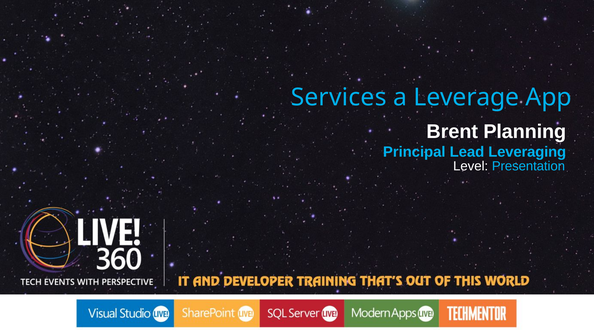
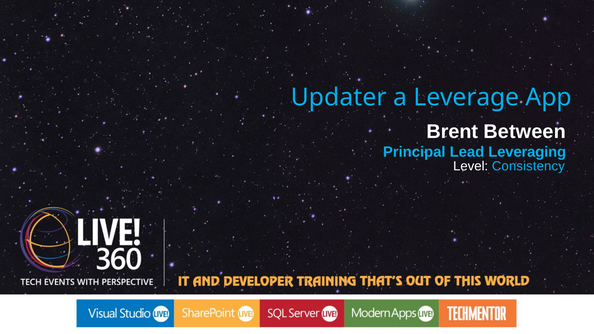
Services: Services -> Updater (339, 97)
Planning: Planning -> Between (525, 132)
Presentation: Presentation -> Consistency (528, 166)
